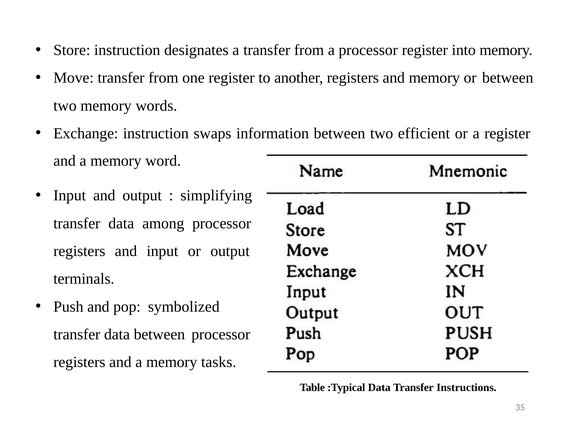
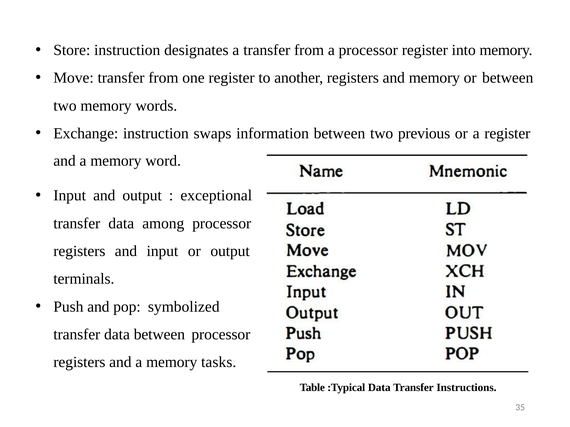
efficient: efficient -> previous (424, 133)
simplifying: simplifying -> exceptional (216, 196)
